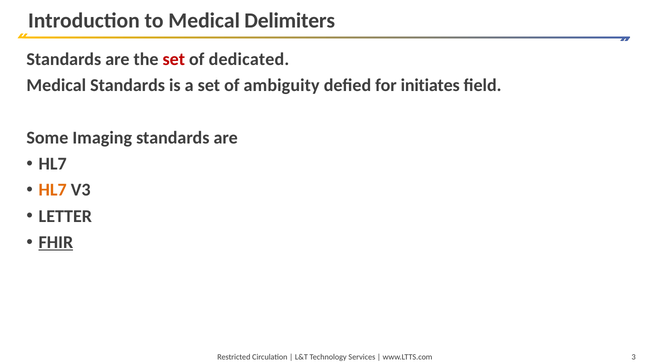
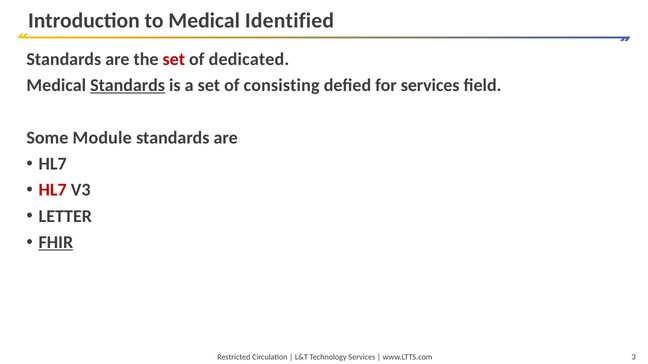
Delimiters: Delimiters -> Identified (289, 21)
Standards underline: none -> present (128, 85)
ambiguity: ambiguity -> consisting (282, 85)
for initiates: initiates -> services (430, 85)
Imaging: Imaging -> Module (102, 138)
HL7 colour: orange -> red (53, 190)
